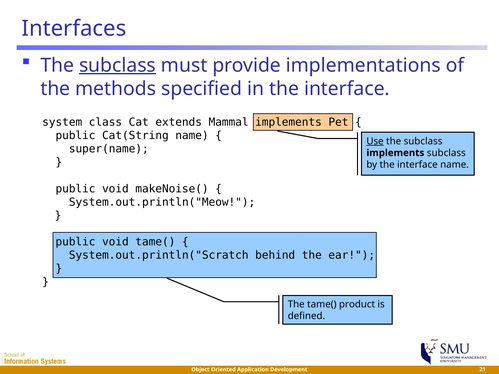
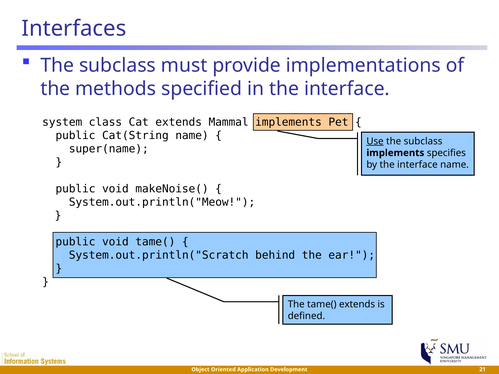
subclass underline: present -> none (117, 65)
implements subclass: subclass -> specifies (446, 153)
tame( product: product -> extends (357, 305)
